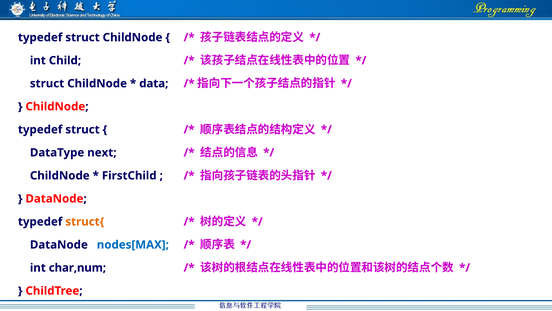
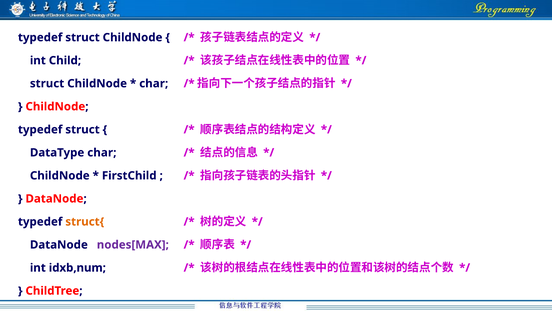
data: data -> char (154, 83)
DataType next: next -> char (102, 152)
nodes[MAX colour: blue -> purple (133, 244)
char,num: char,num -> idxb,num (77, 267)
